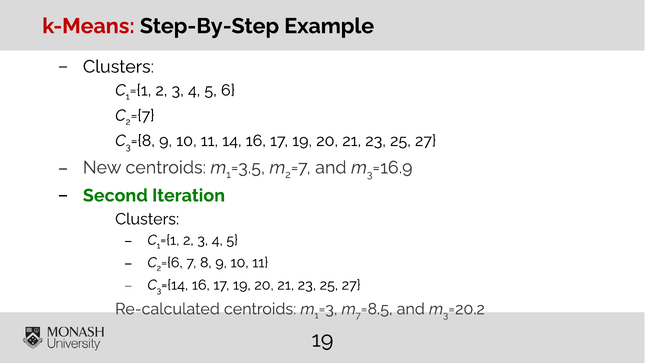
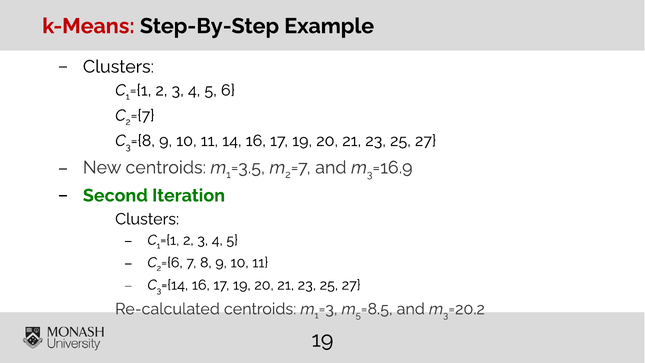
7: 7 -> 5 (358, 315)
